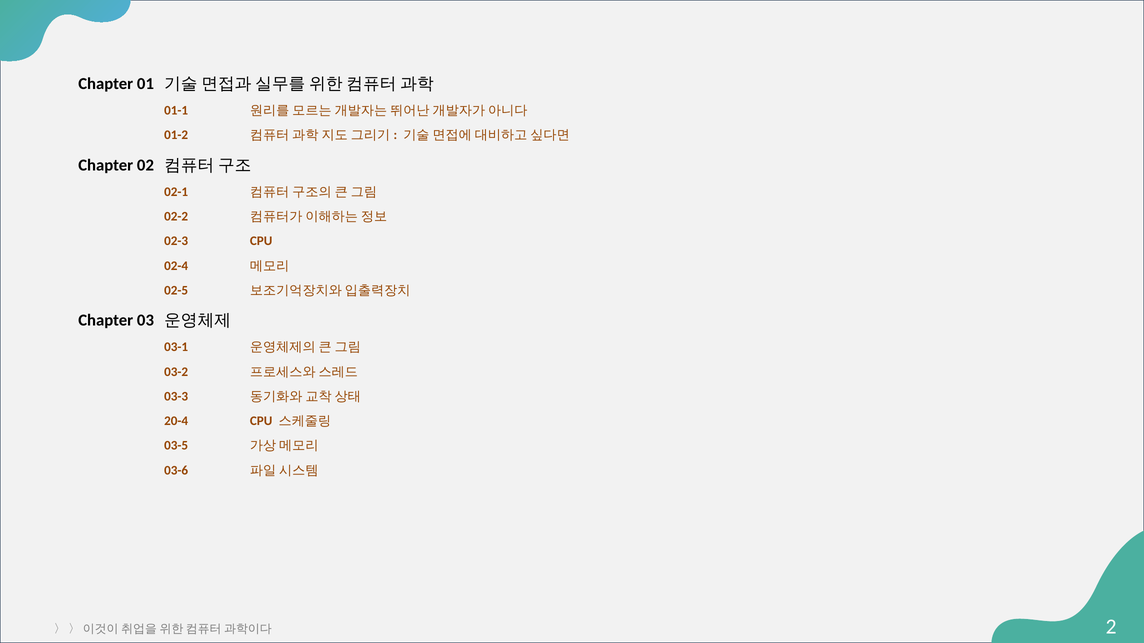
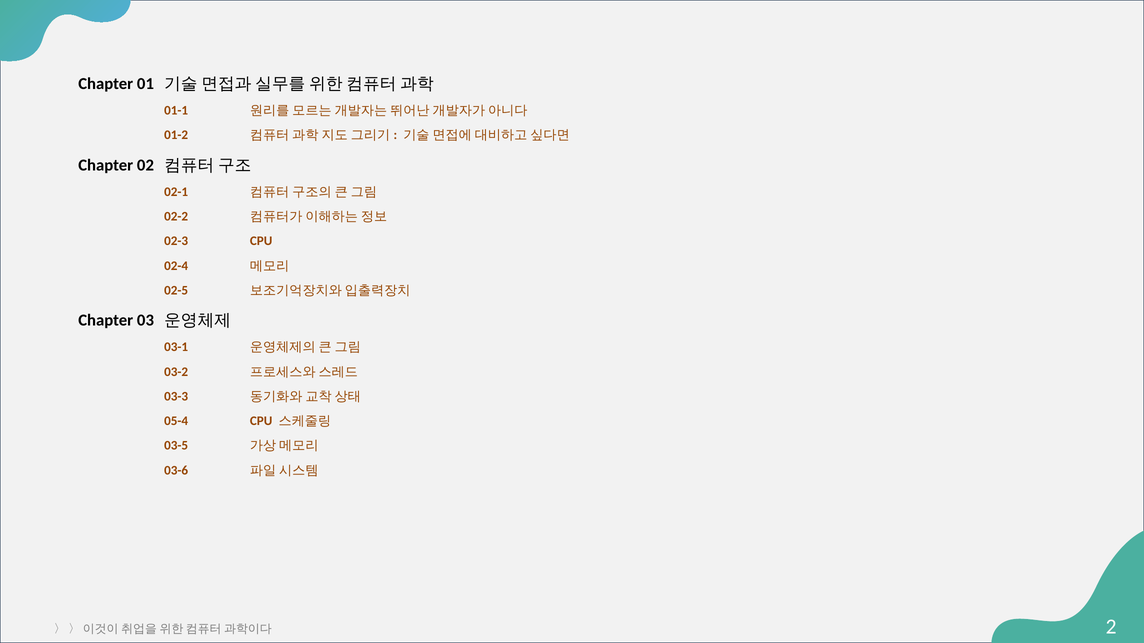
20-4: 20-4 -> 05-4 (176, 421)
